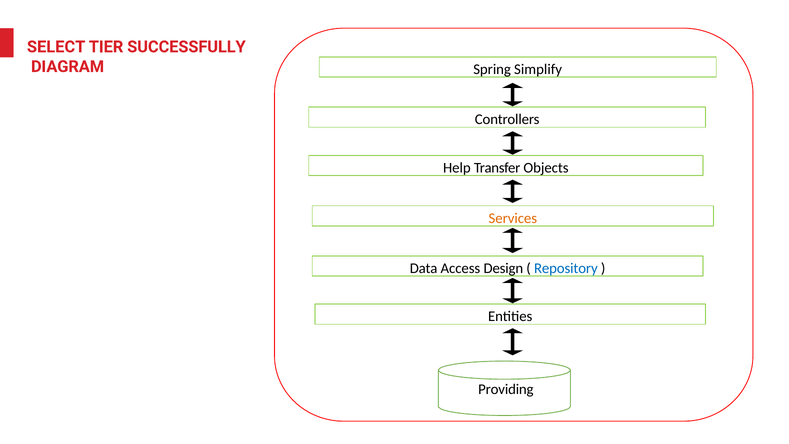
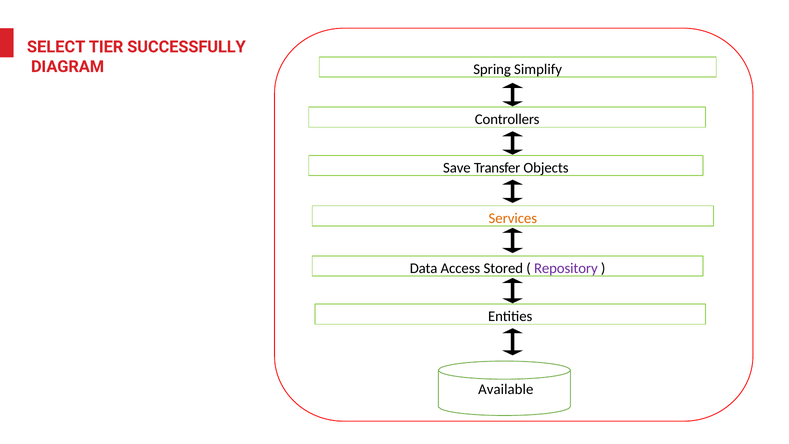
Help: Help -> Save (457, 168)
Design: Design -> Stored (503, 268)
Repository colour: blue -> purple (566, 268)
Providing: Providing -> Available (506, 389)
